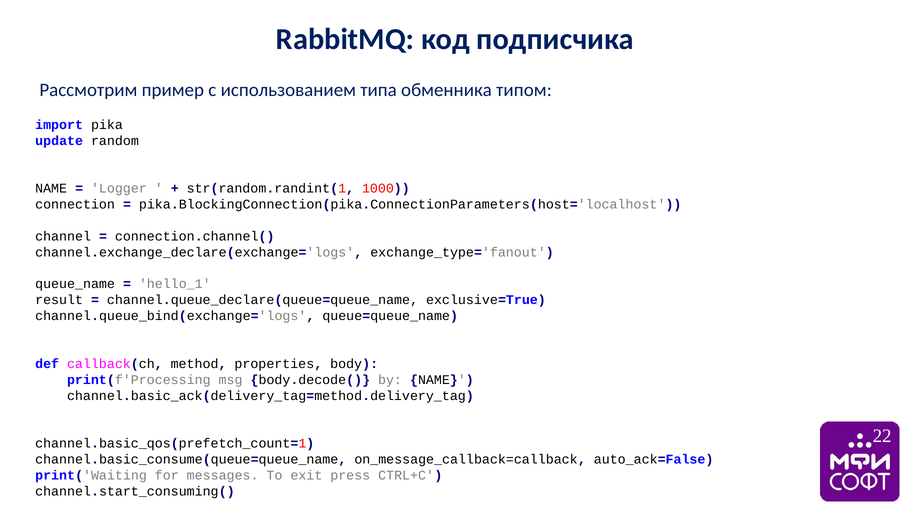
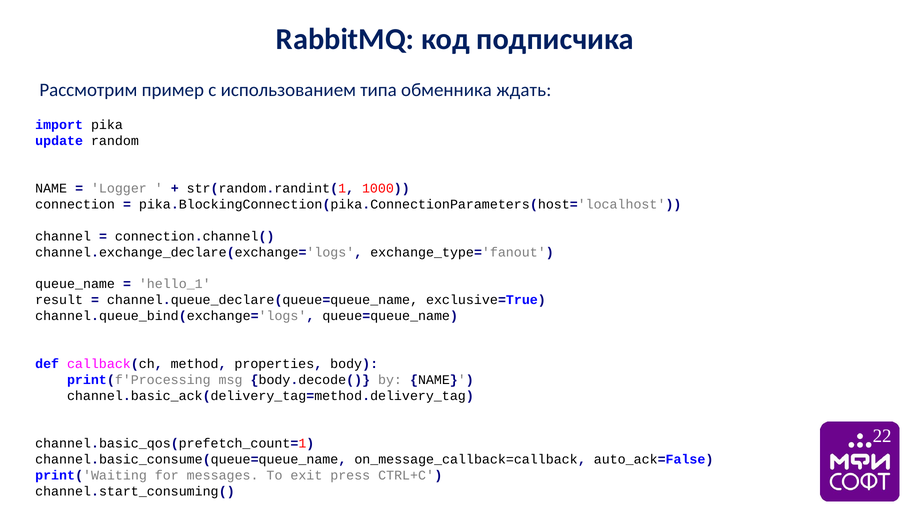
типом: типом -> ждать (524, 90)
